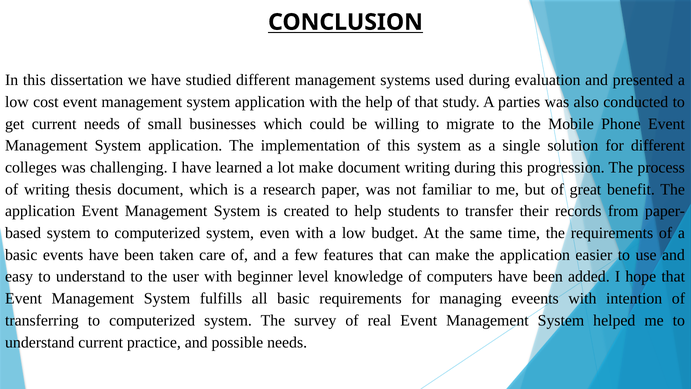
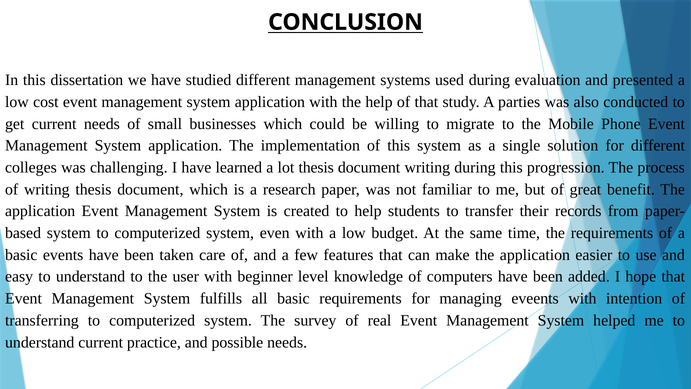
lot make: make -> thesis (316, 167)
